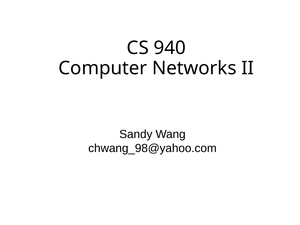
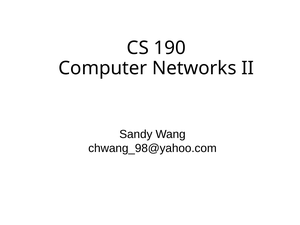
940: 940 -> 190 (170, 48)
